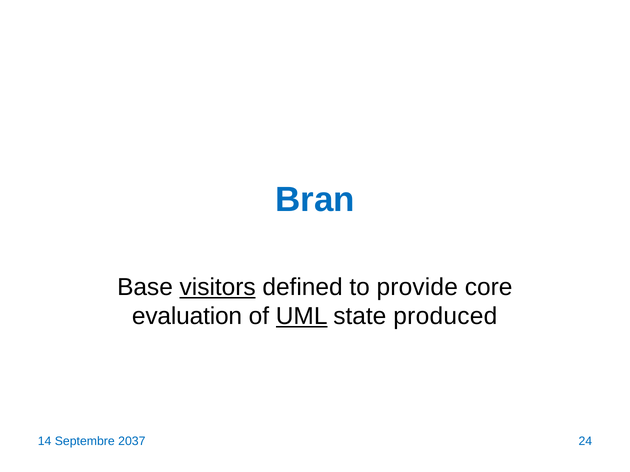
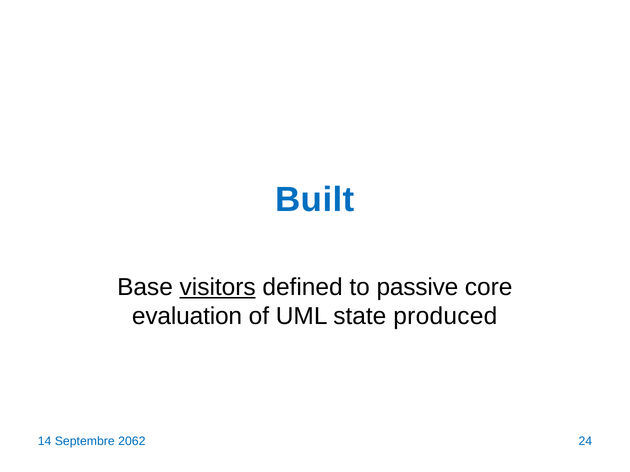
Bran: Bran -> Built (315, 200)
provide: provide -> passive (417, 287)
UML underline: present -> none (302, 317)
2037: 2037 -> 2062 (132, 442)
